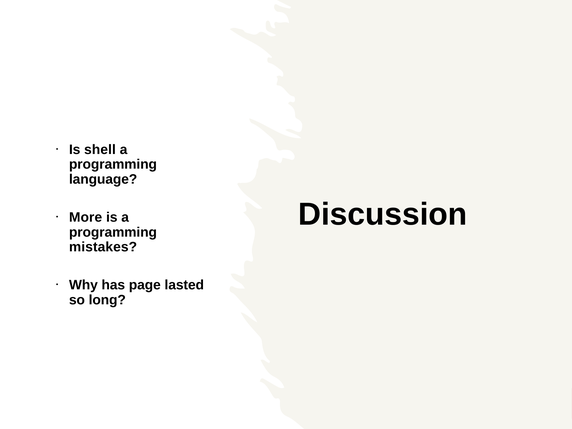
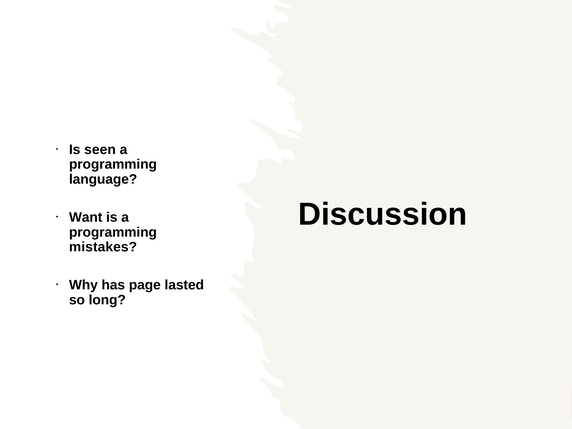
shell: shell -> seen (100, 150)
More: More -> Want (86, 217)
